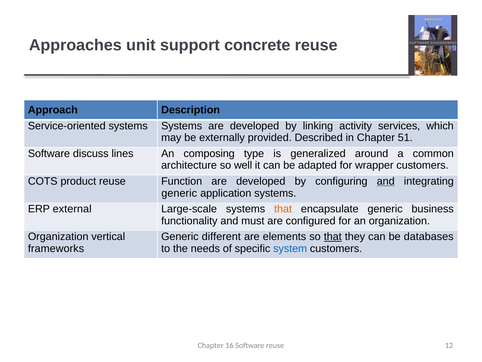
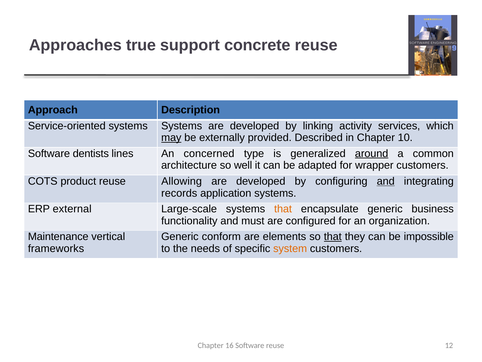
unit: unit -> true (141, 45)
may underline: none -> present (171, 138)
51: 51 -> 10 (405, 138)
discuss: discuss -> dentists (91, 153)
composing: composing -> concerned (209, 153)
around underline: none -> present (372, 153)
Function: Function -> Allowing (182, 181)
generic: generic -> records (179, 193)
Organization: Organization -> Maintenance (58, 236)
different: different -> conform (221, 236)
databases: databases -> impossible (429, 236)
system colour: blue -> orange (290, 248)
